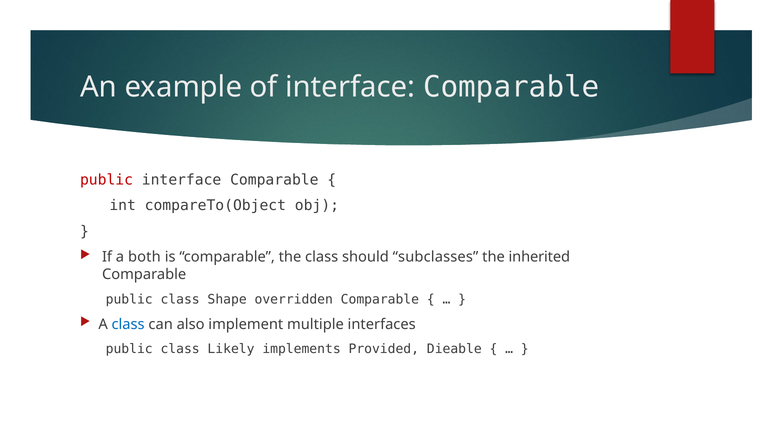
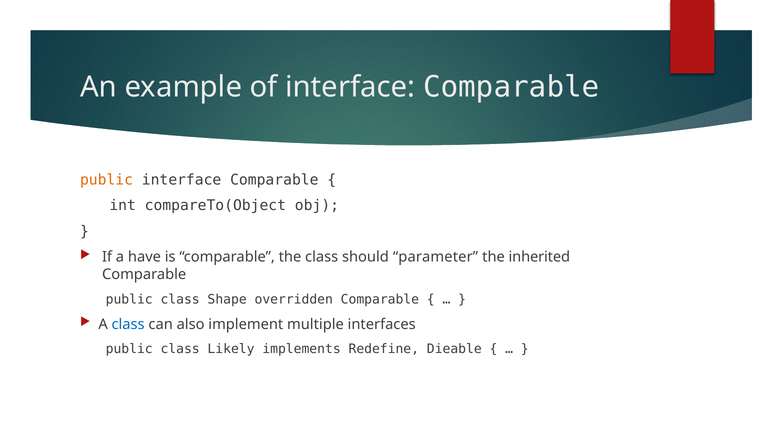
public colour: red -> orange (107, 180)
both: both -> have (144, 257)
subclasses: subclasses -> parameter (436, 257)
Provided: Provided -> Redefine (384, 349)
